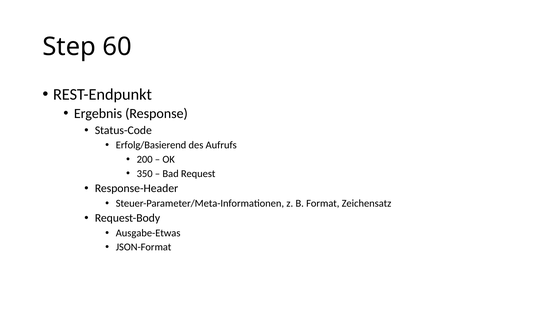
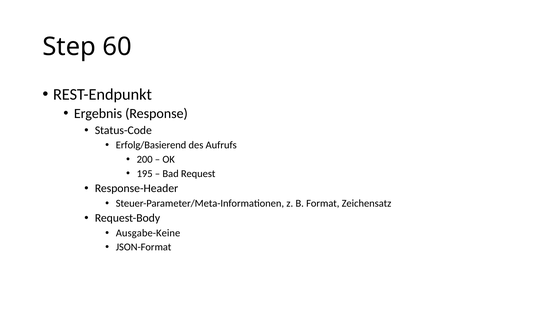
350: 350 -> 195 (145, 174)
Ausgabe-Etwas: Ausgabe-Etwas -> Ausgabe-Keine (148, 233)
